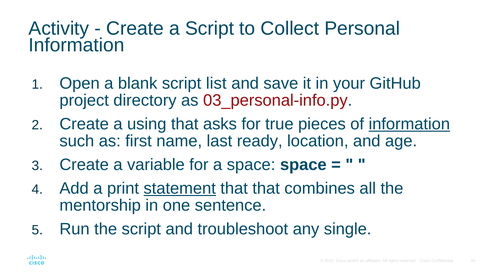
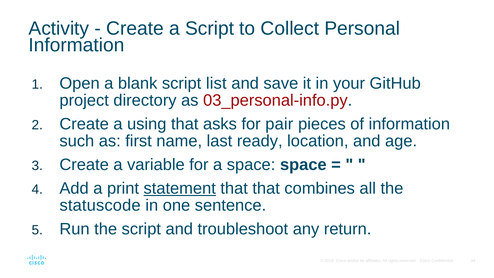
true: true -> pair (279, 124)
information underline: present -> none (409, 124)
mentorship: mentorship -> statuscode (100, 205)
single: single -> return (348, 229)
